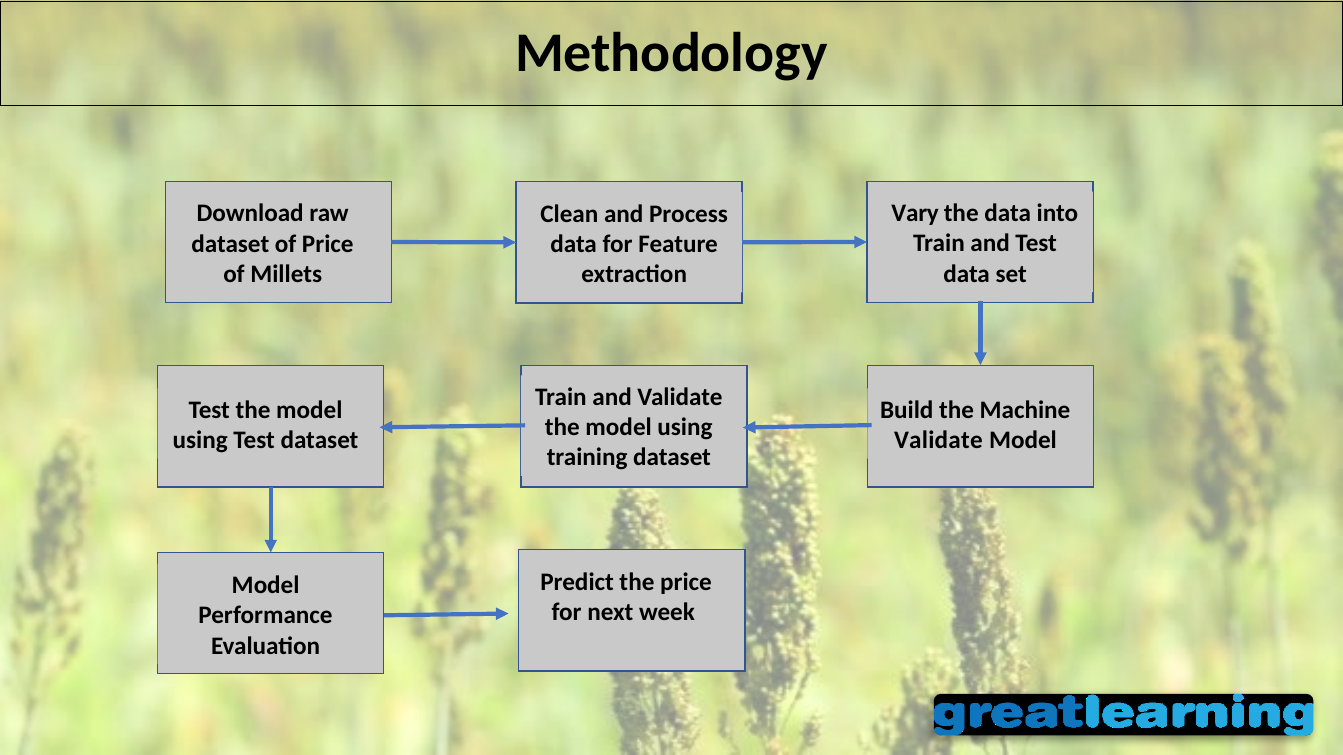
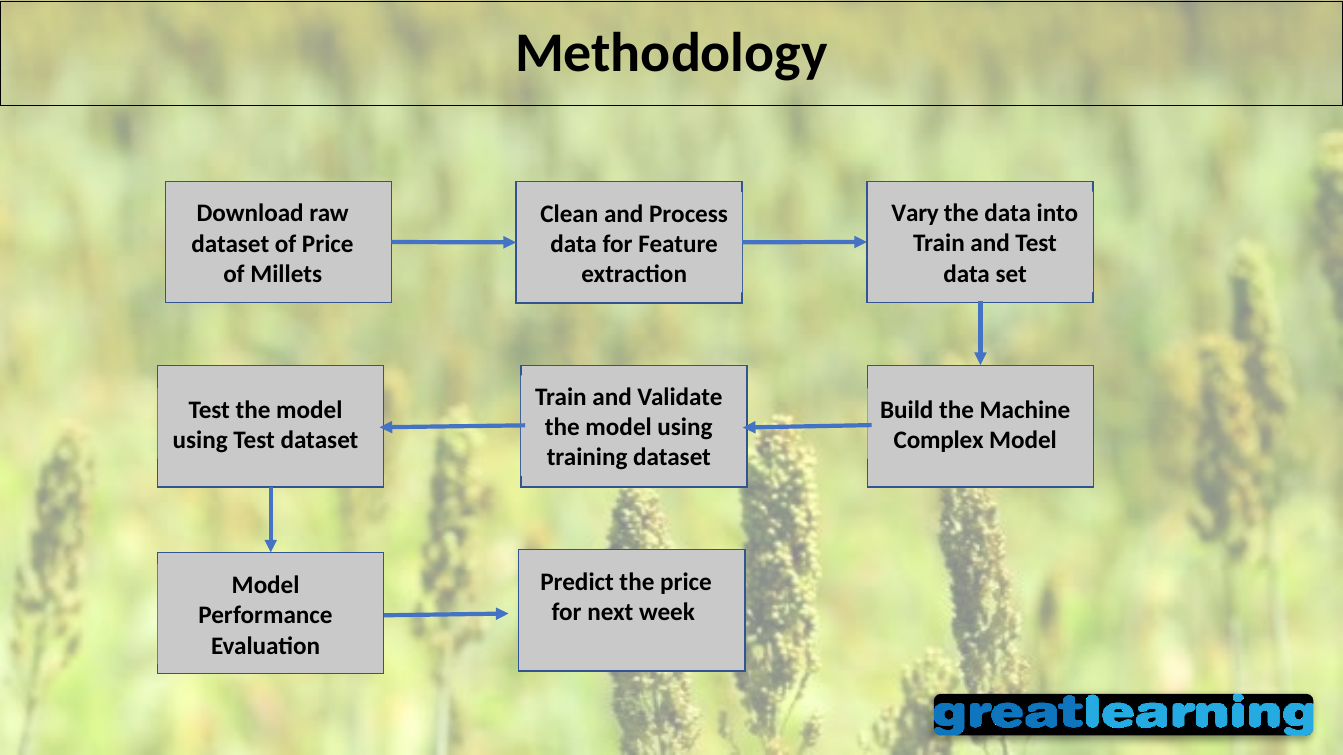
Validate: Validate -> Complex (939, 441)
